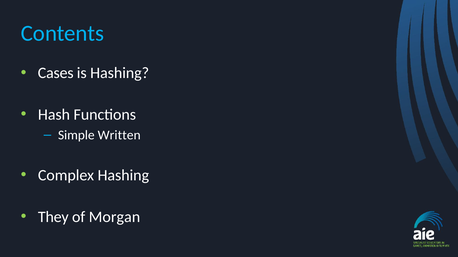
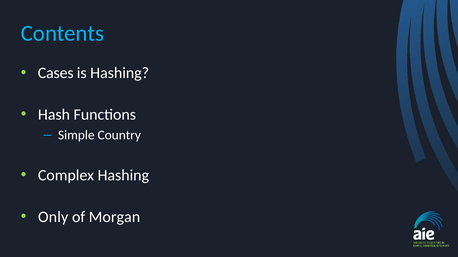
Written: Written -> Country (119, 135)
They: They -> Only (53, 217)
